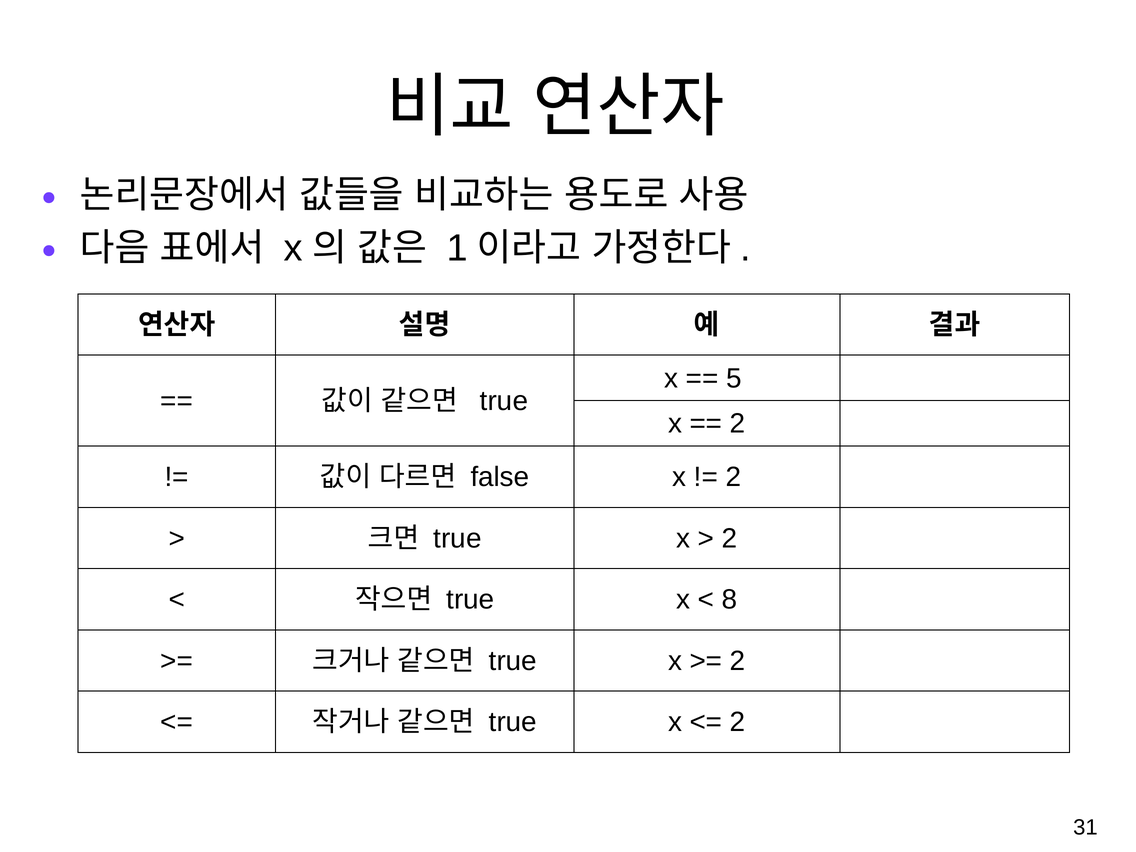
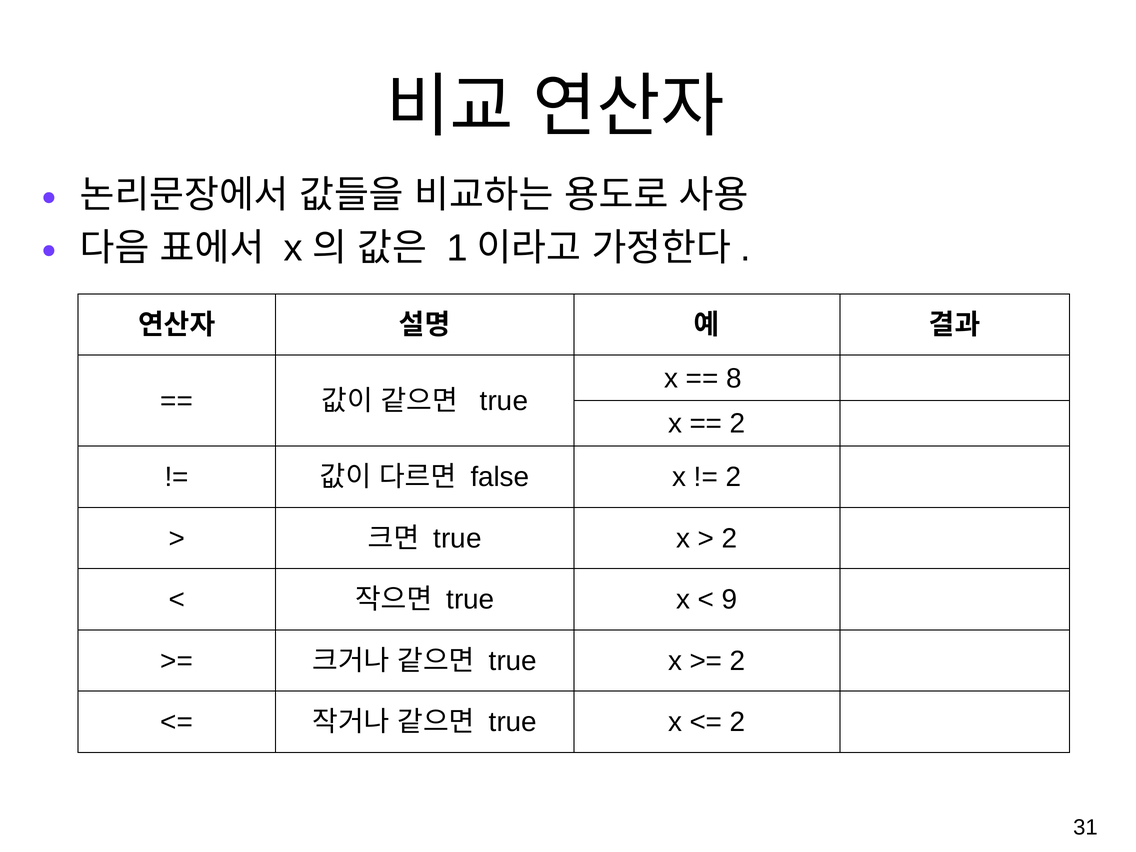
5: 5 -> 8 (734, 378)
8: 8 -> 9 (730, 600)
